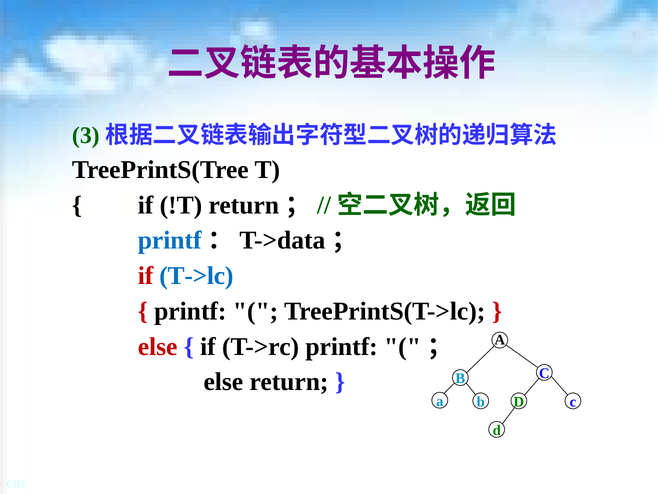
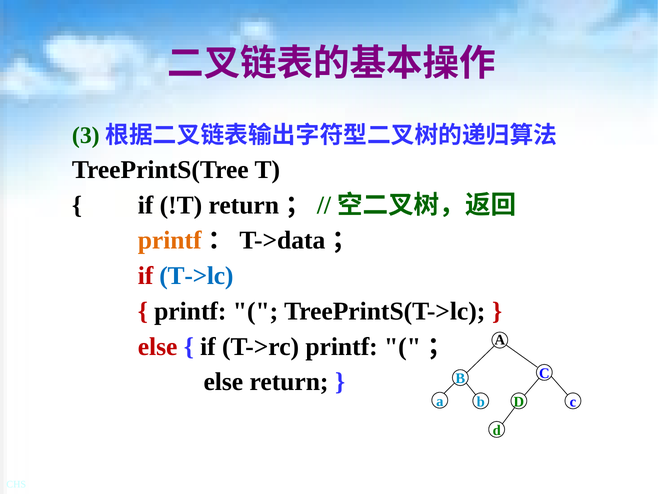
printf colour: blue -> orange (170, 240)
